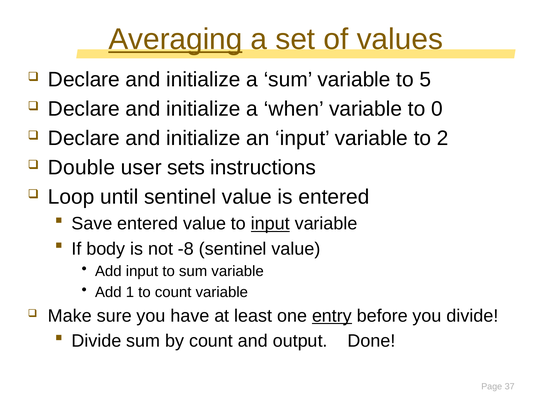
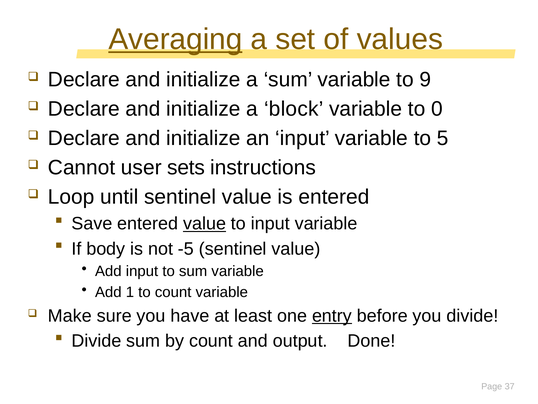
5: 5 -> 9 (425, 79)
when: when -> block (294, 109)
2: 2 -> 5 (443, 138)
Double: Double -> Cannot (82, 167)
value underline: none -> present (205, 223)
input underline: present -> none (270, 223)
-8: -8 -> -5 (186, 249)
